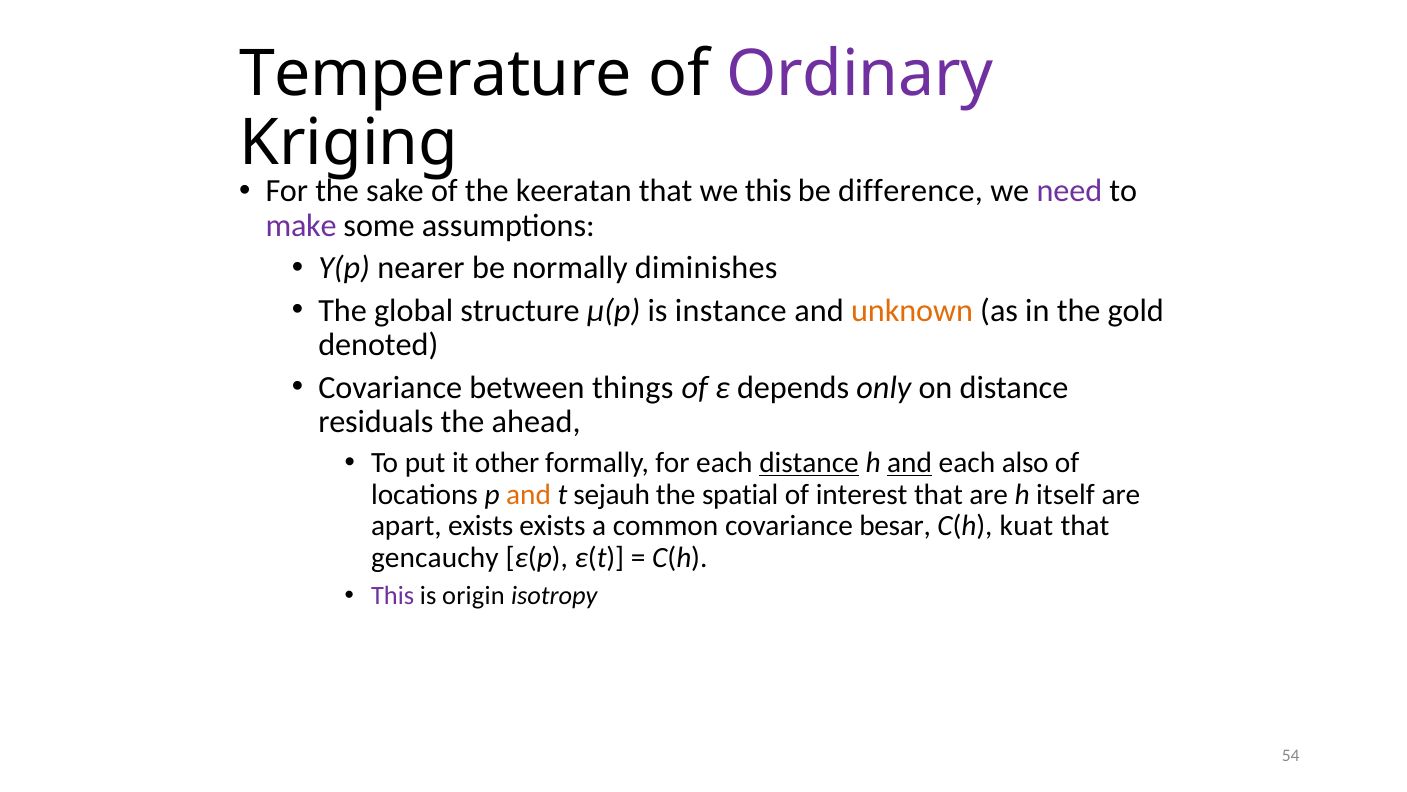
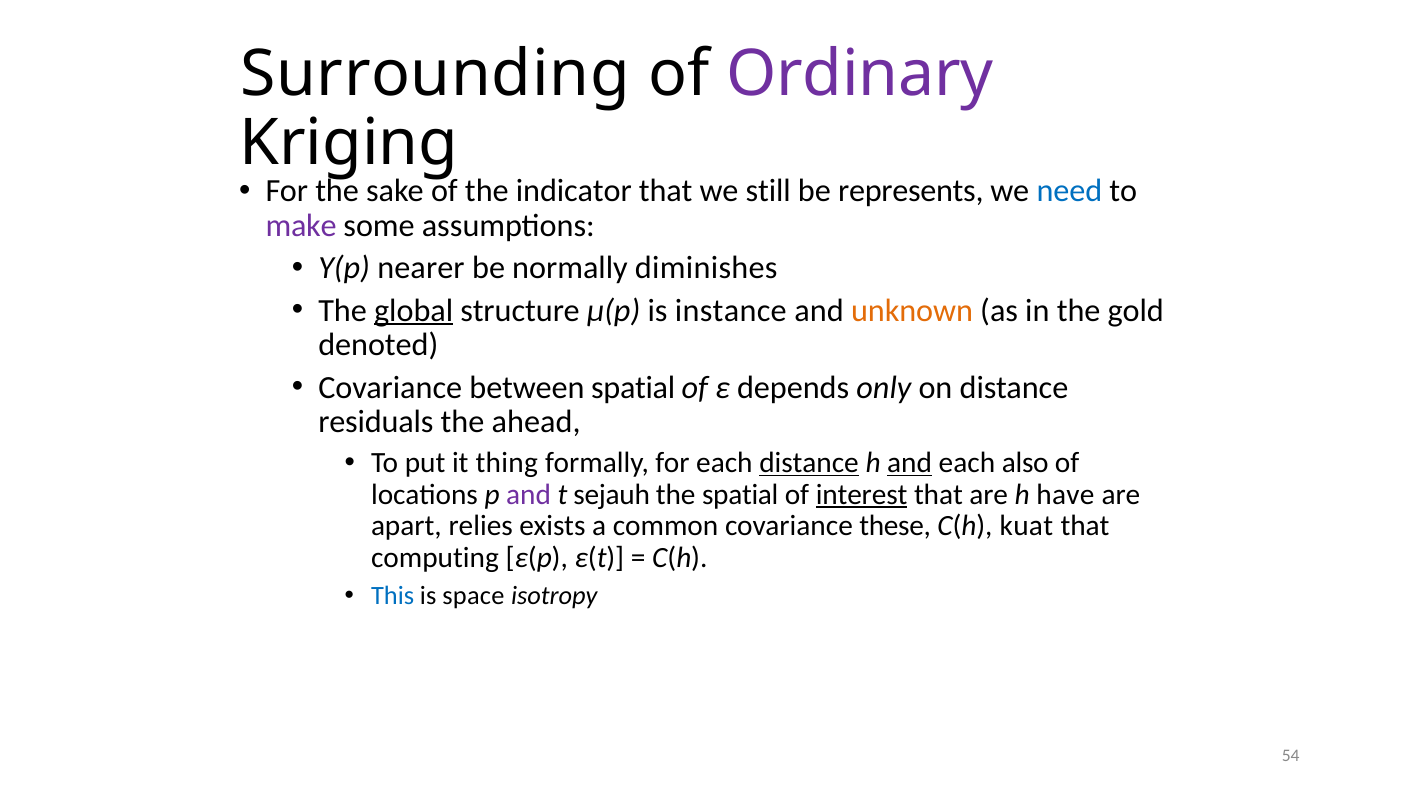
Temperature: Temperature -> Surrounding (435, 74)
keeratan: keeratan -> indicator (574, 191)
we this: this -> still (768, 191)
difference: difference -> represents (911, 191)
need colour: purple -> blue (1069, 191)
global underline: none -> present (414, 310)
between things: things -> spatial (633, 387)
other: other -> thing (507, 463)
and colour: orange -> purple (529, 494)
interest underline: none -> present (862, 494)
itself: itself -> have (1065, 494)
apart exists: exists -> relies (481, 526)
besar: besar -> these (895, 526)
gencauchy: gencauchy -> computing (435, 558)
This colour: purple -> blue (393, 595)
origin: origin -> space (473, 595)
